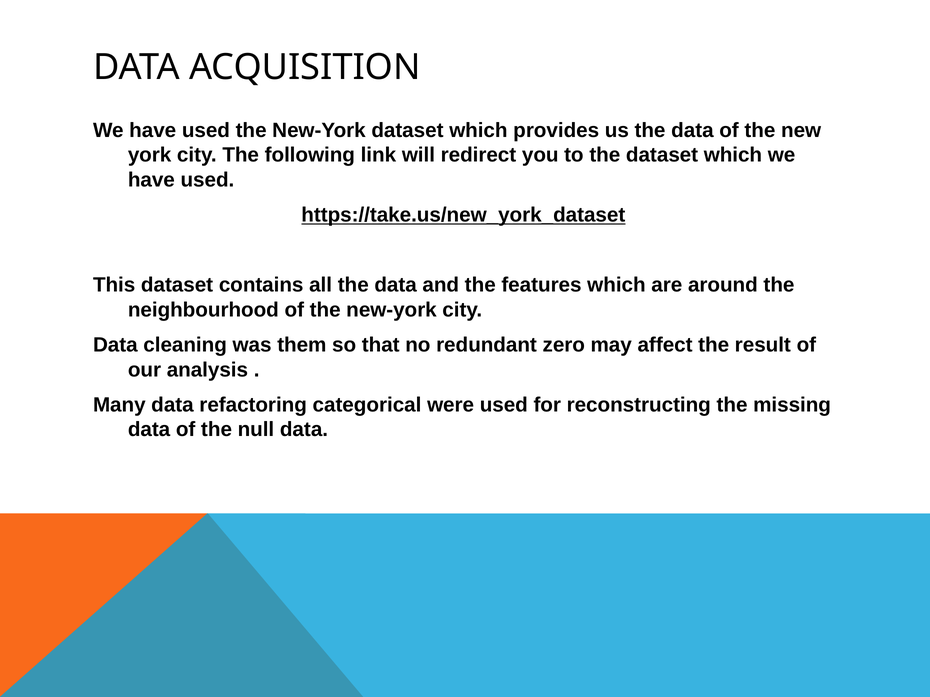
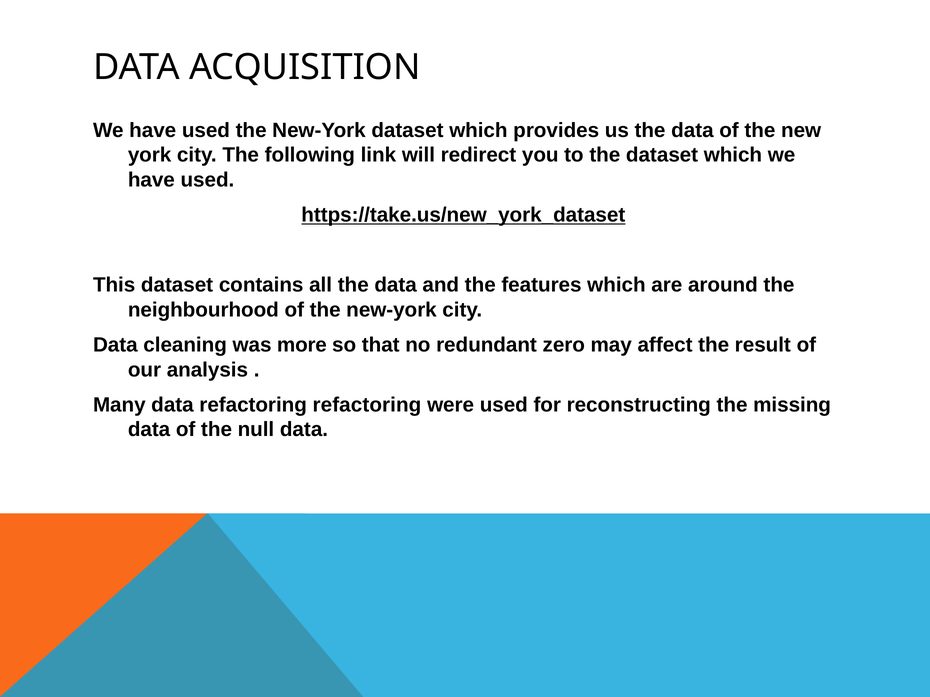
them: them -> more (302, 345)
refactoring categorical: categorical -> refactoring (367, 405)
